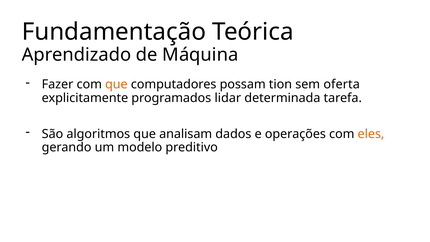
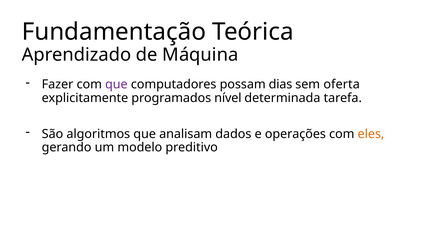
que colour: orange -> purple (116, 84)
tion: tion -> dias (281, 84)
lidar: lidar -> nível (228, 98)
